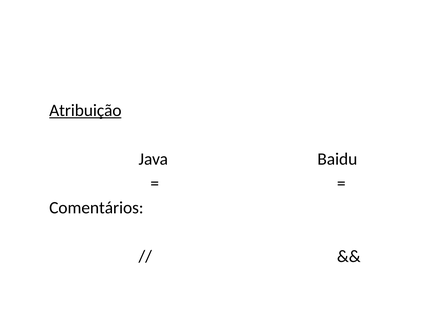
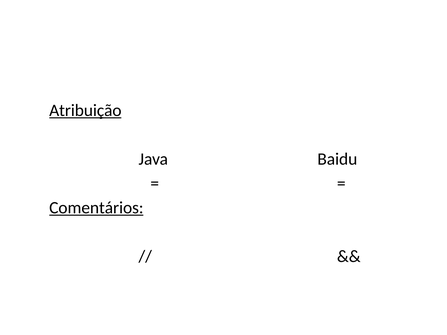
Comentários underline: none -> present (96, 208)
